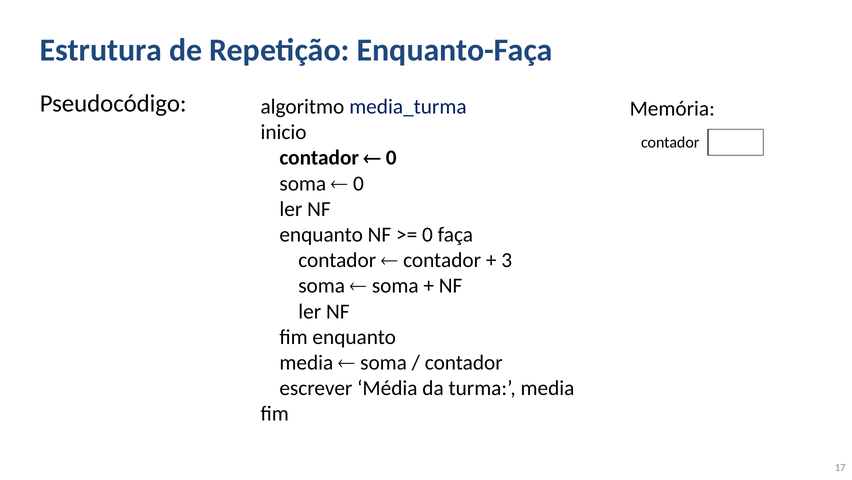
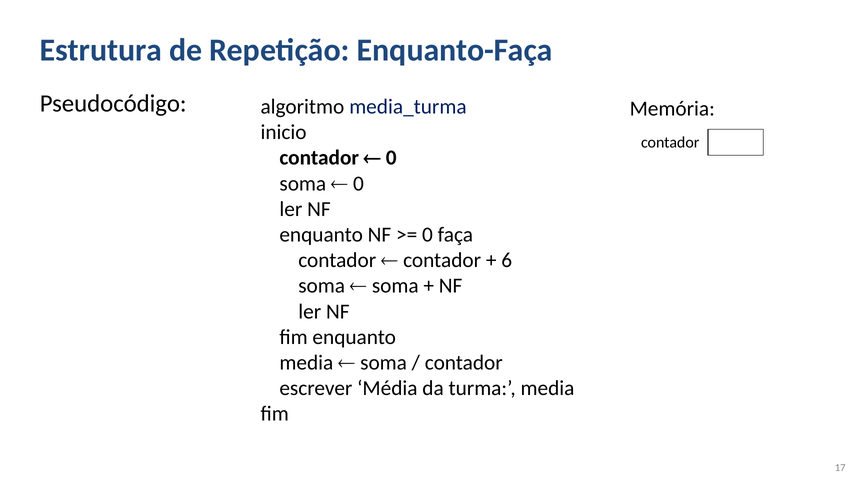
3: 3 -> 6 (507, 260)
